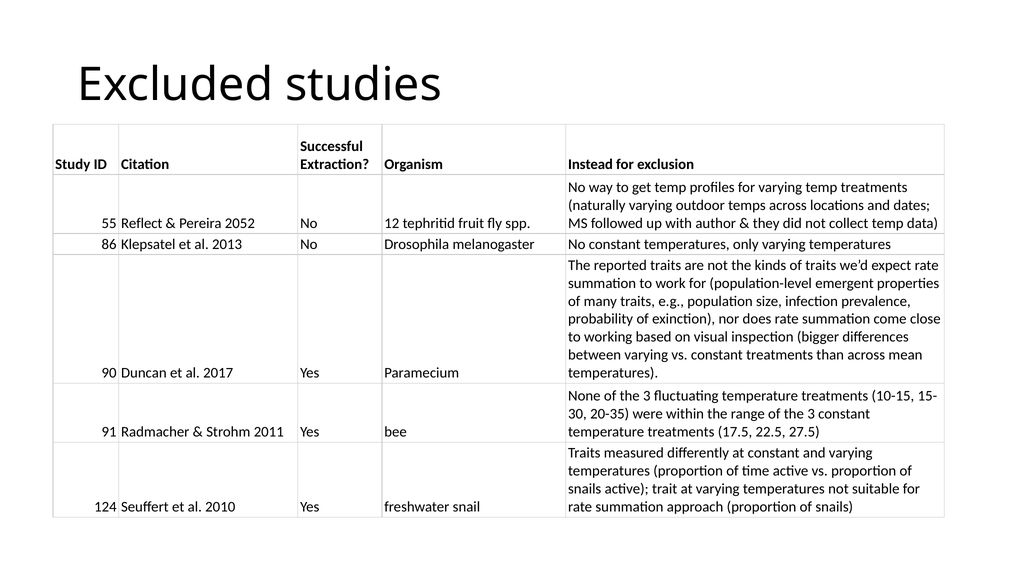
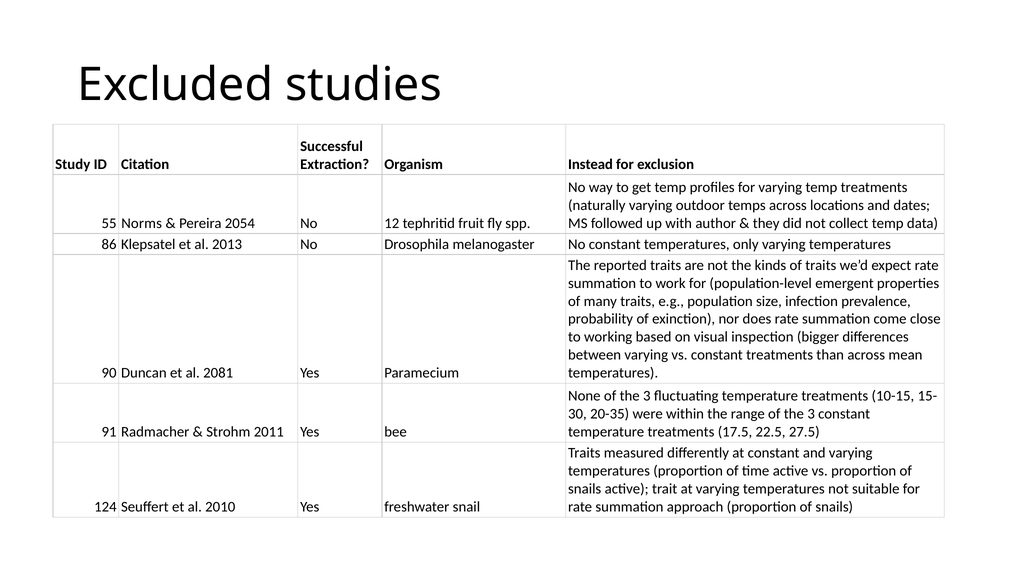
Reflect: Reflect -> Norms (142, 223)
2052: 2052 -> 2054 (240, 223)
2017: 2017 -> 2081 (218, 373)
